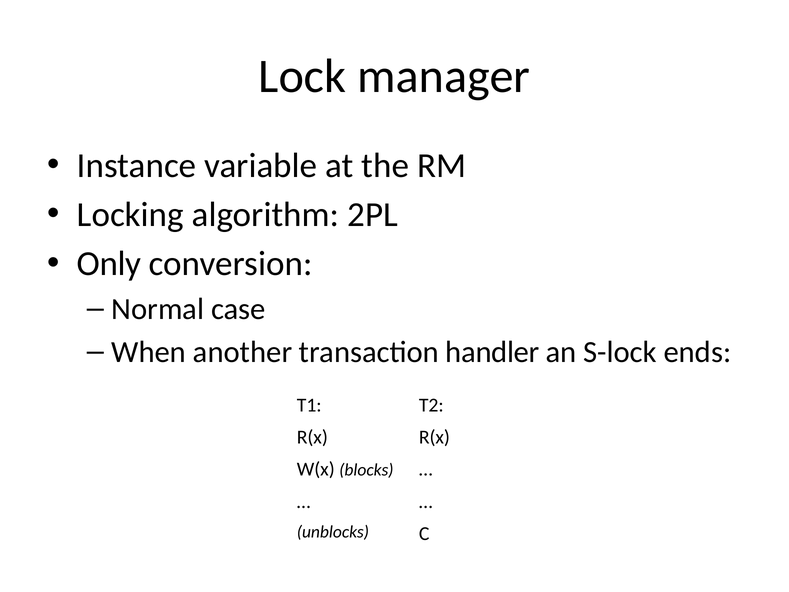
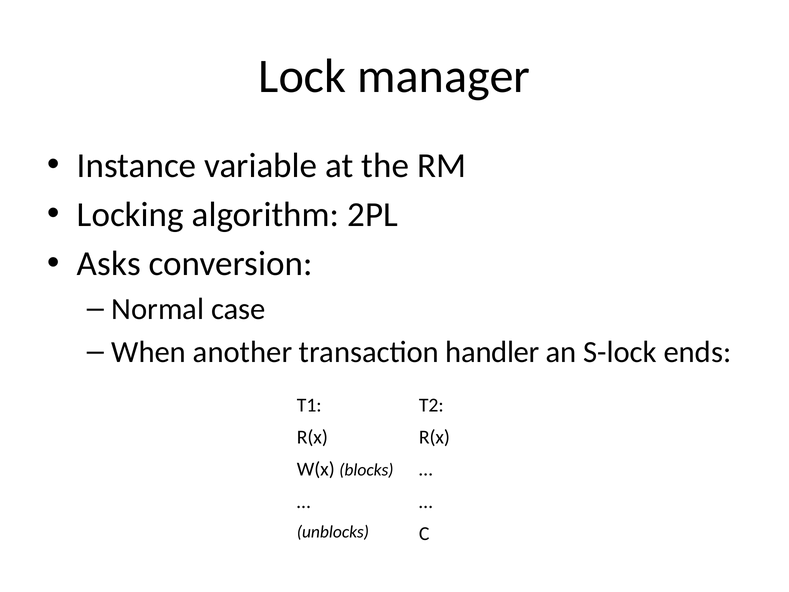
Only: Only -> Asks (109, 264)
